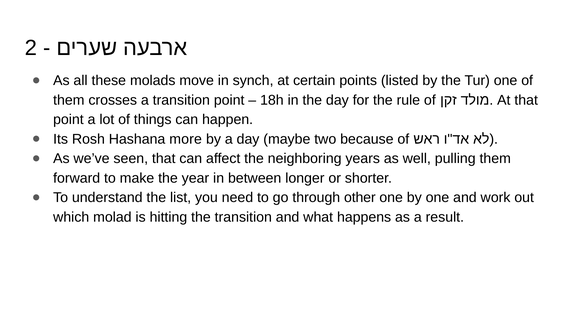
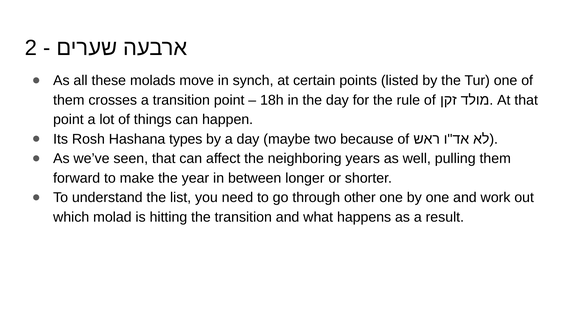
more: more -> types (186, 139)
